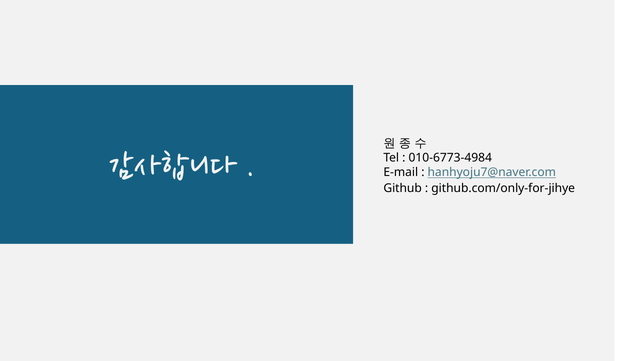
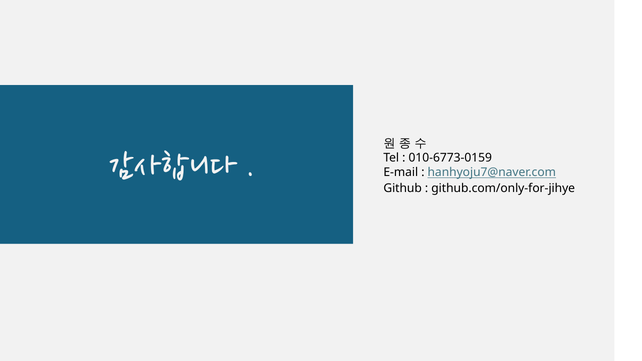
010-6773-4984: 010-6773-4984 -> 010-6773-0159 (450, 158)
